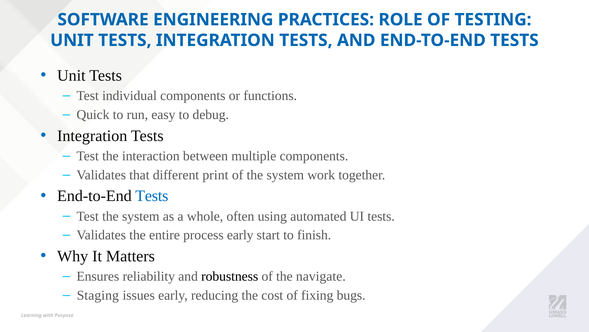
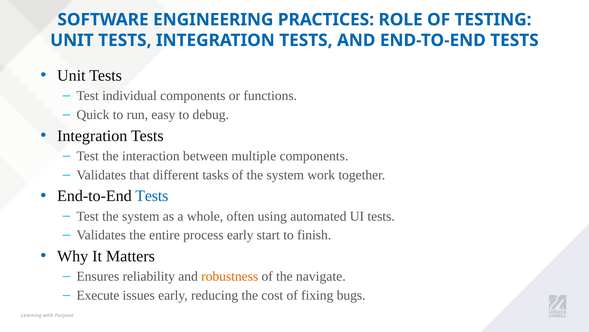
print: print -> tasks (216, 175)
robustness colour: black -> orange (230, 277)
Staging: Staging -> Execute (98, 296)
